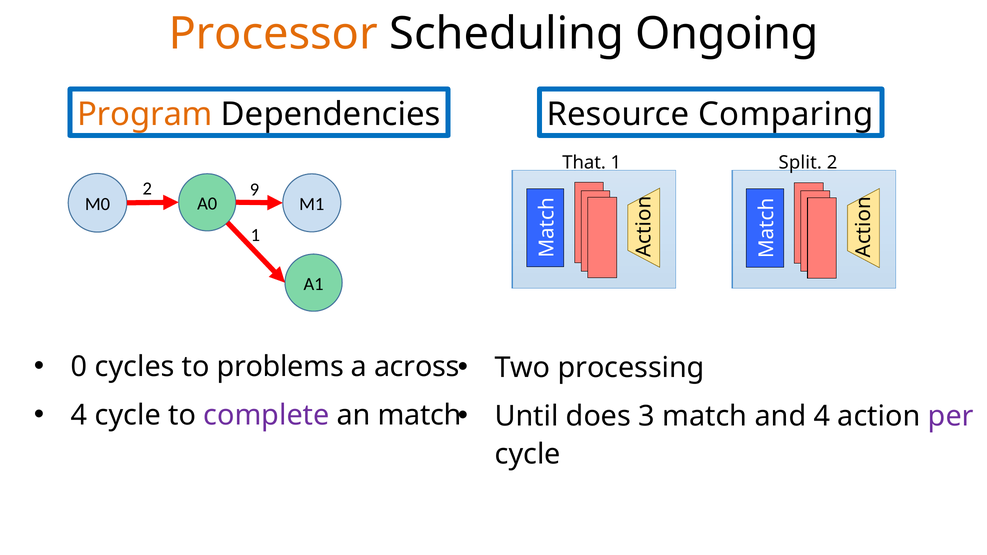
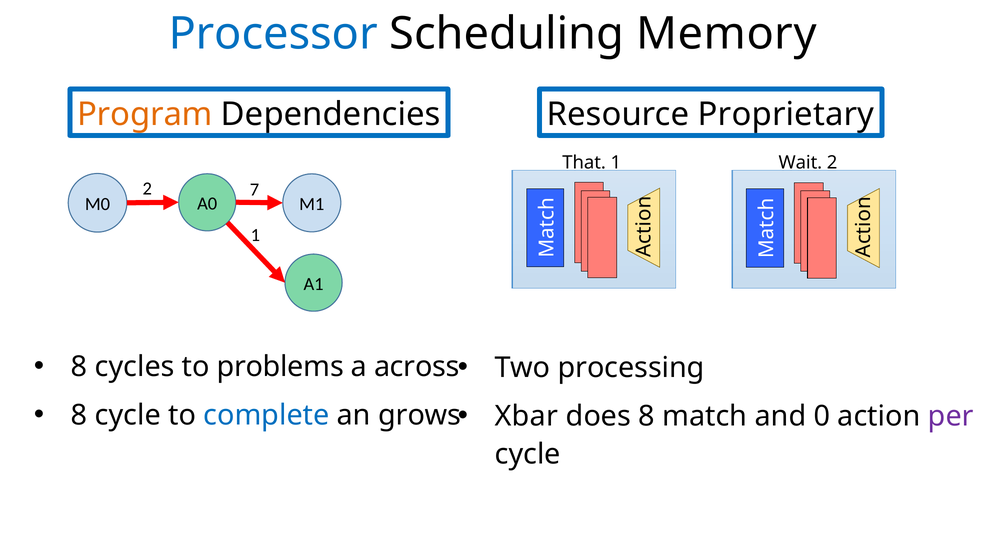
Processor colour: orange -> blue (273, 34)
Ongoing: Ongoing -> Memory (727, 34)
Comparing: Comparing -> Proprietary (786, 115)
Split: Split -> Wait (800, 162)
9: 9 -> 7 (254, 190)
0: 0 -> 8 (79, 367)
4: 4 -> 8 (79, 415)
complete colour: purple -> blue (266, 415)
an match: match -> grows (420, 415)
Until: Until -> Xbar (527, 416)
does 3: 3 -> 8 (647, 416)
and 4: 4 -> 0 (822, 416)
